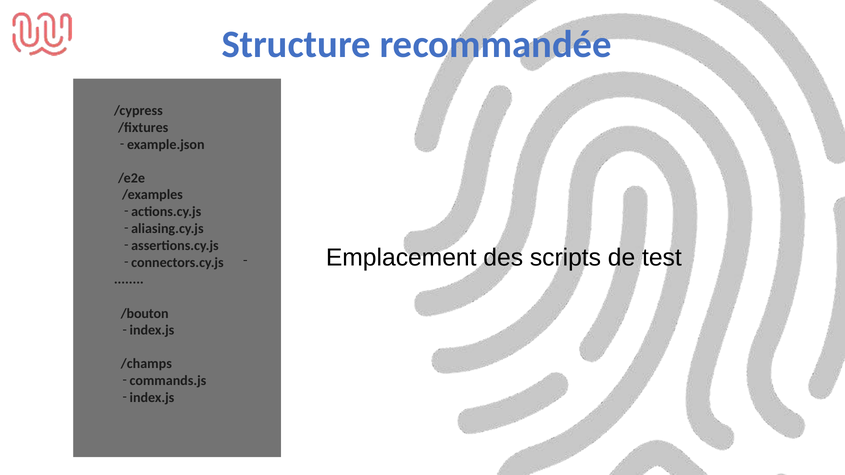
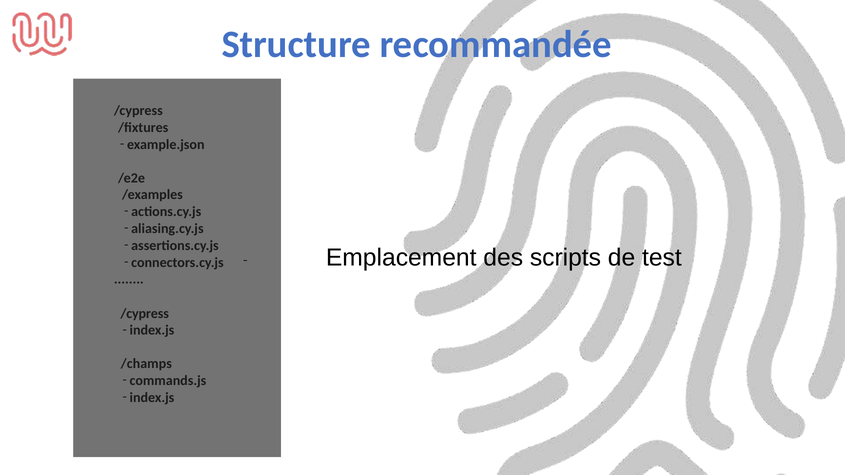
/bouton: /bouton -> /cypress (145, 314)
